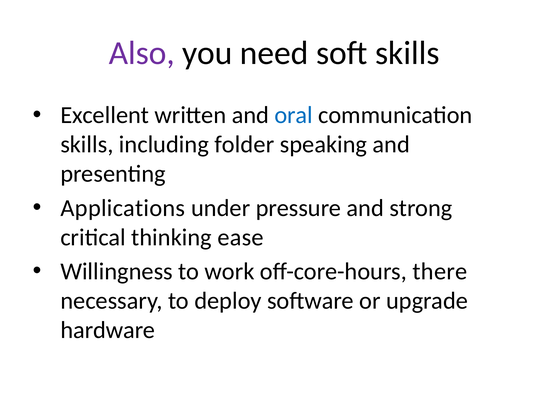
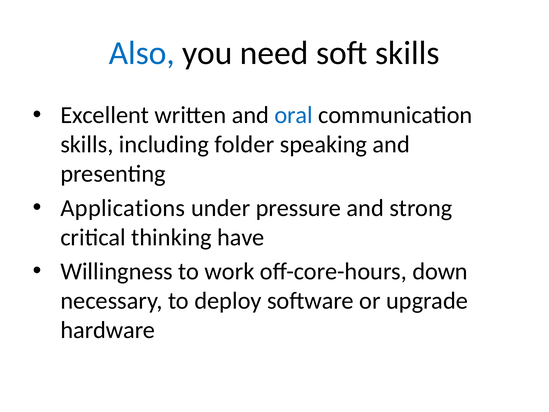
Also colour: purple -> blue (142, 53)
ease: ease -> have (241, 237)
there: there -> down (440, 271)
